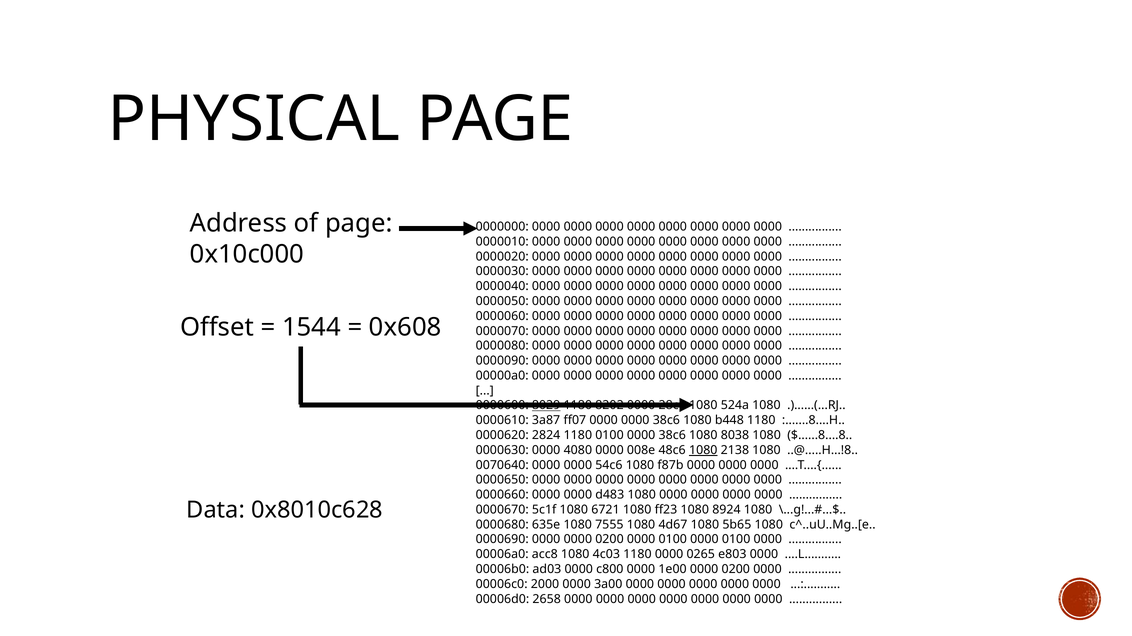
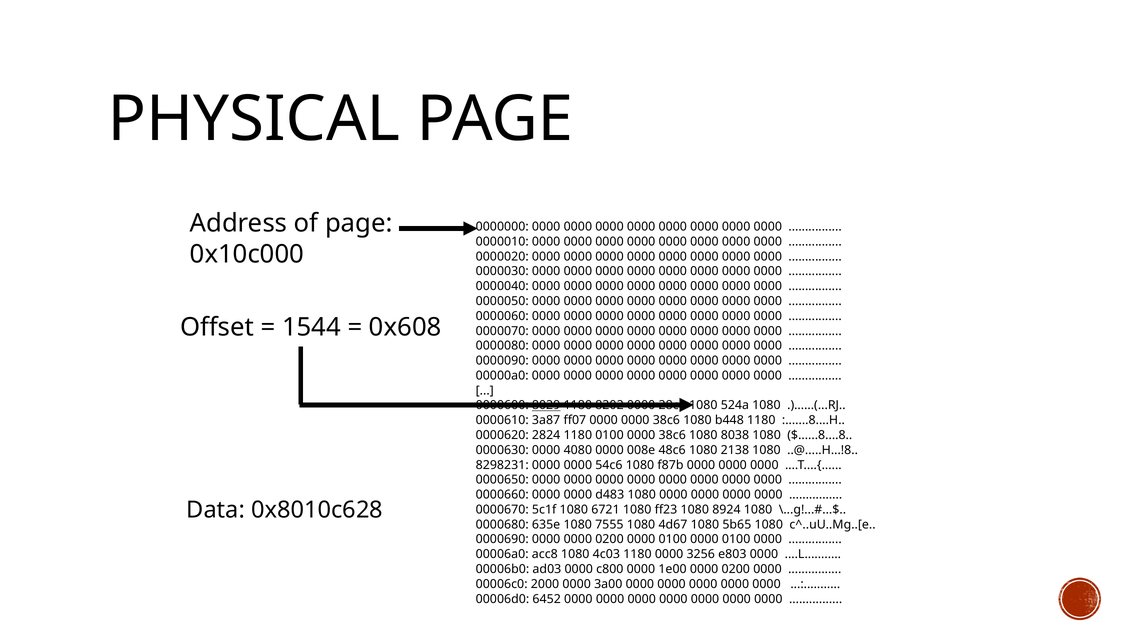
1080 underline: present -> none (703, 451)
0070640: 0070640 -> 8298231 (502, 466)
0265: 0265 -> 3256 (701, 555)
2658: 2658 -> 6452 (547, 600)
